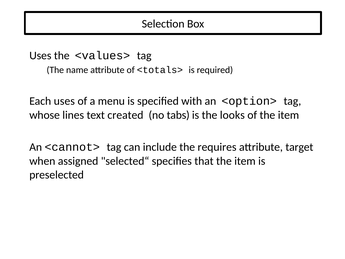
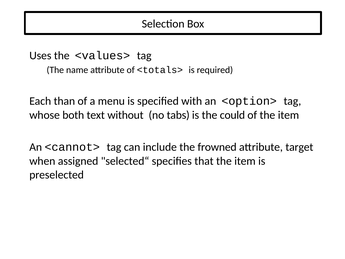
Each uses: uses -> than (64, 101)
lines: lines -> both (73, 115)
created: created -> without (125, 115)
looks: looks -> could (232, 115)
requires: requires -> frowned (217, 147)
